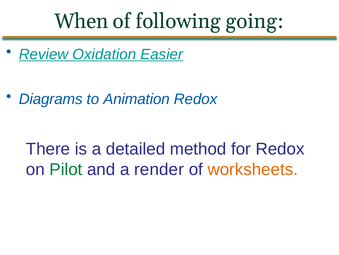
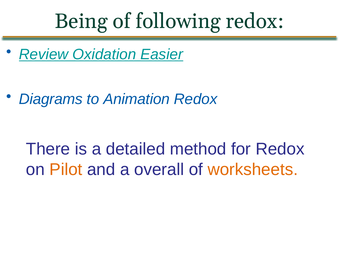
When: When -> Being (81, 21)
following going: going -> redox (255, 21)
Pilot colour: green -> orange (66, 169)
render: render -> overall (159, 169)
